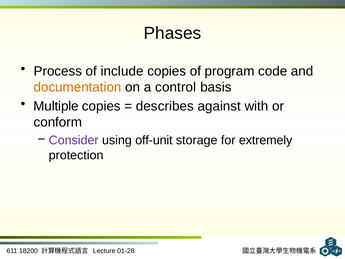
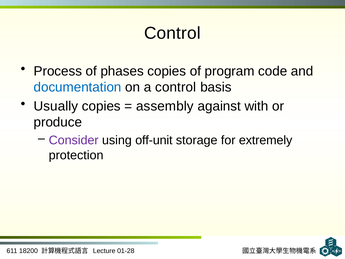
Phases: Phases -> Control (172, 33)
include: include -> phases (122, 71)
documentation colour: orange -> blue (78, 87)
Multiple: Multiple -> Usually (56, 106)
describes: describes -> assembly (165, 106)
conform: conform -> produce (58, 122)
